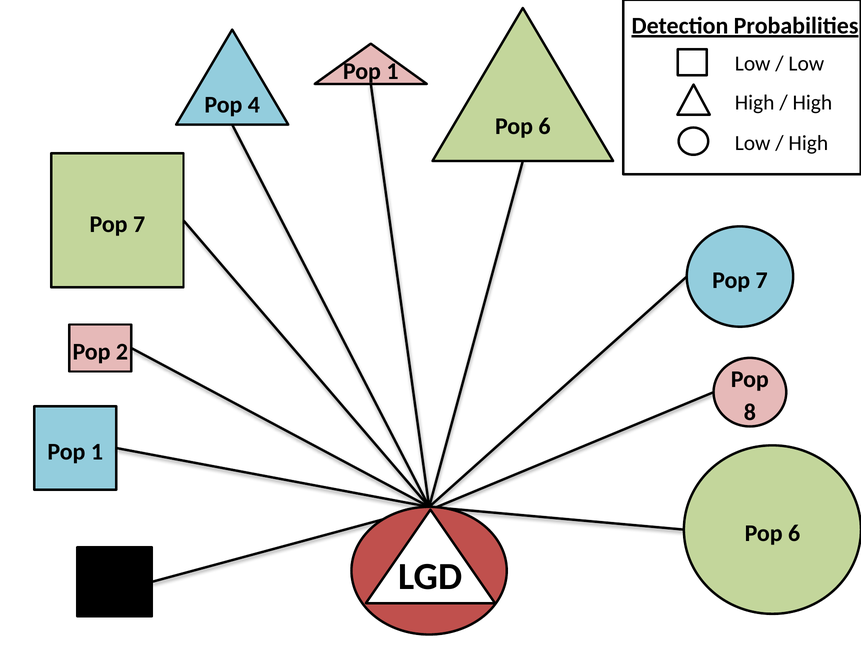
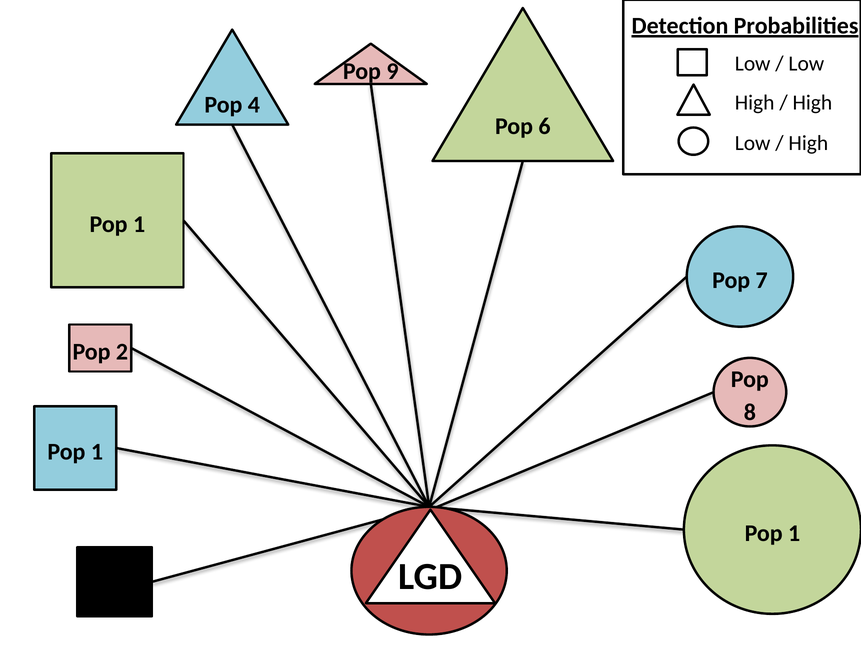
1: 1 -> 9 (392, 71)
7: 7 -> 1 (139, 224)
6: 6 -> 1 (794, 533)
